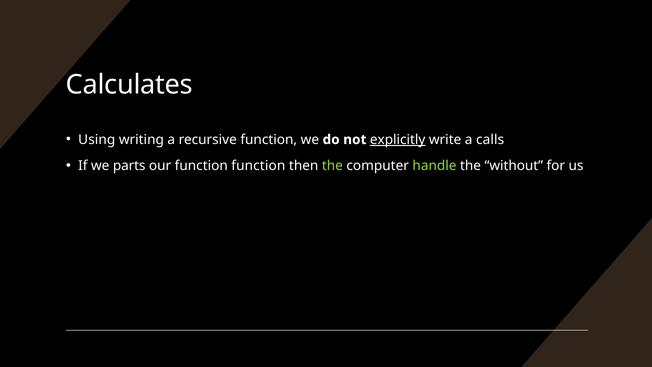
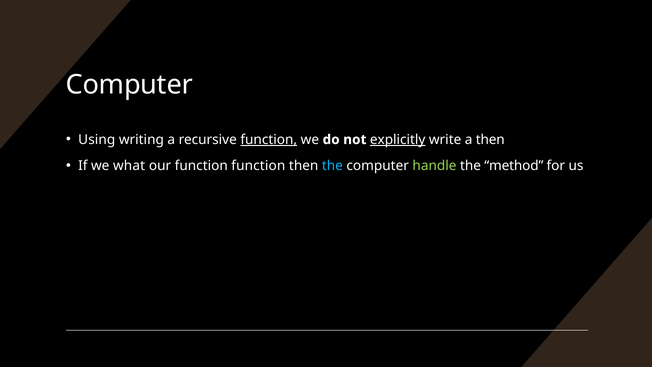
Calculates: Calculates -> Computer (129, 85)
function underline: none -> present (269, 140)
a calls: calls -> then (490, 140)
parts: parts -> what (129, 166)
the colour: light green -> light blue (332, 166)
without: without -> method (514, 166)
